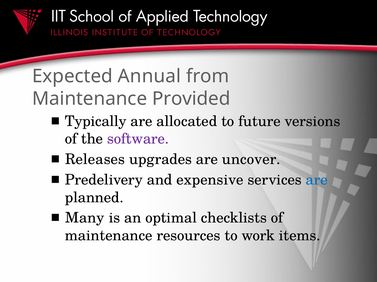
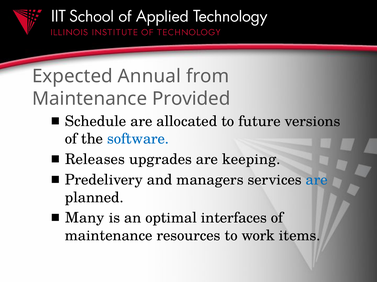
Typically: Typically -> Schedule (96, 122)
software colour: purple -> blue (138, 139)
uncover: uncover -> keeping (251, 160)
expensive: expensive -> managers (210, 180)
checklists: checklists -> interfaces (234, 218)
